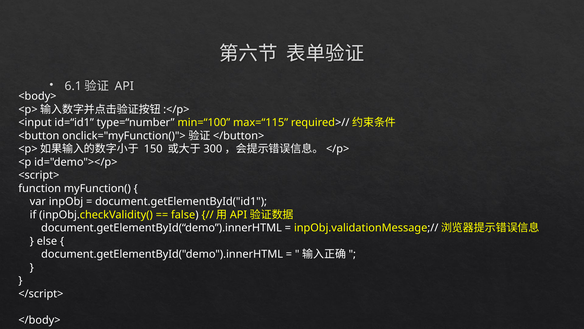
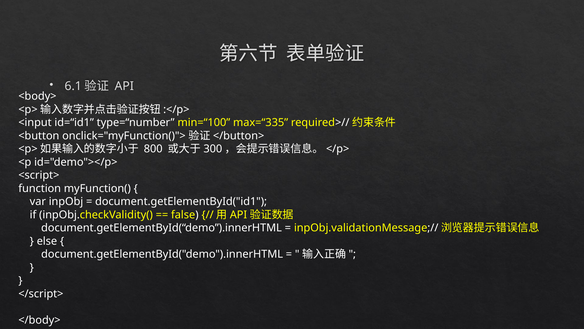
max=“115: max=“115 -> max=“335 (261, 122)
150: 150 -> 800 (153, 149)
